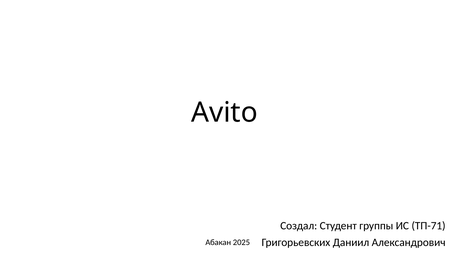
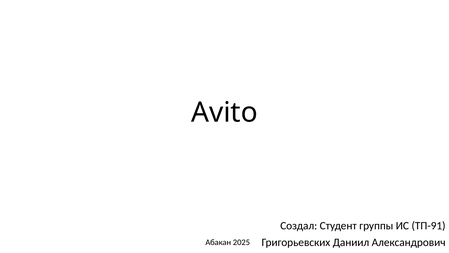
ТП-71: ТП-71 -> ТП-91 (429, 225)
